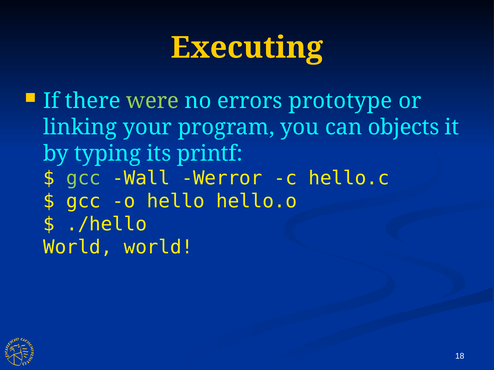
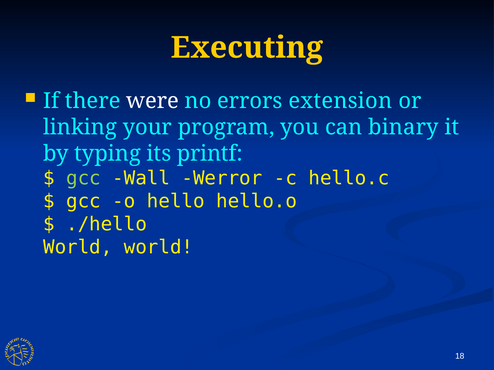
were colour: light green -> white (153, 101)
prototype: prototype -> extension (340, 101)
objects: objects -> binary (403, 128)
